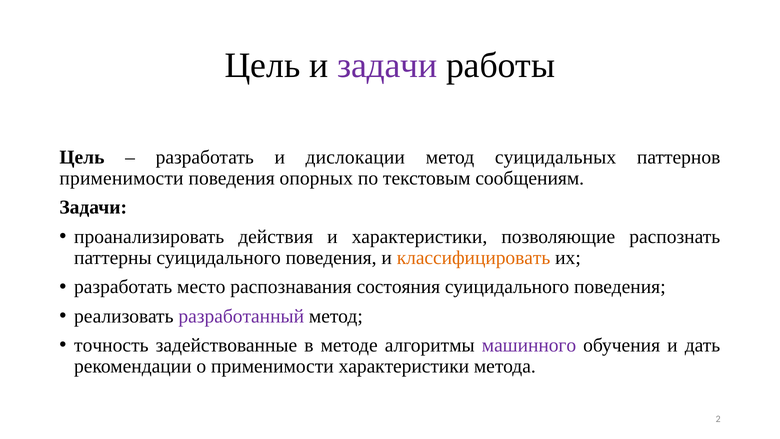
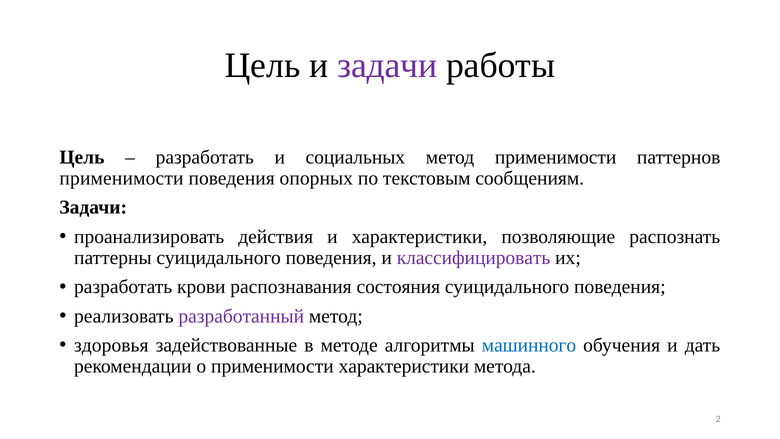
дислокации: дислокации -> социальных (355, 157)
метод суицидальных: суицидальных -> применимости (556, 157)
классифицировать colour: orange -> purple (474, 258)
место: место -> крови (201, 287)
точность: точность -> здоровья (111, 345)
машинного colour: purple -> blue (529, 345)
